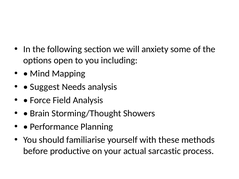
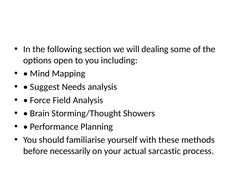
anxiety: anxiety -> dealing (155, 49)
productive: productive -> necessarily (70, 151)
